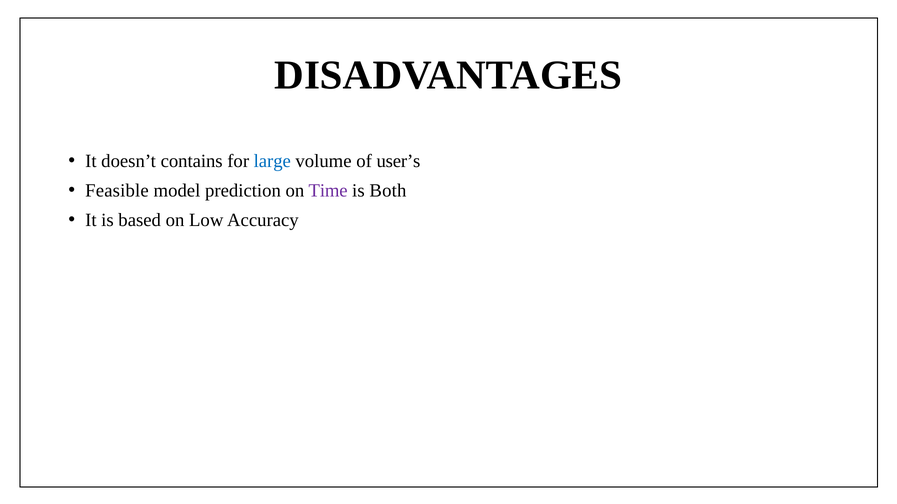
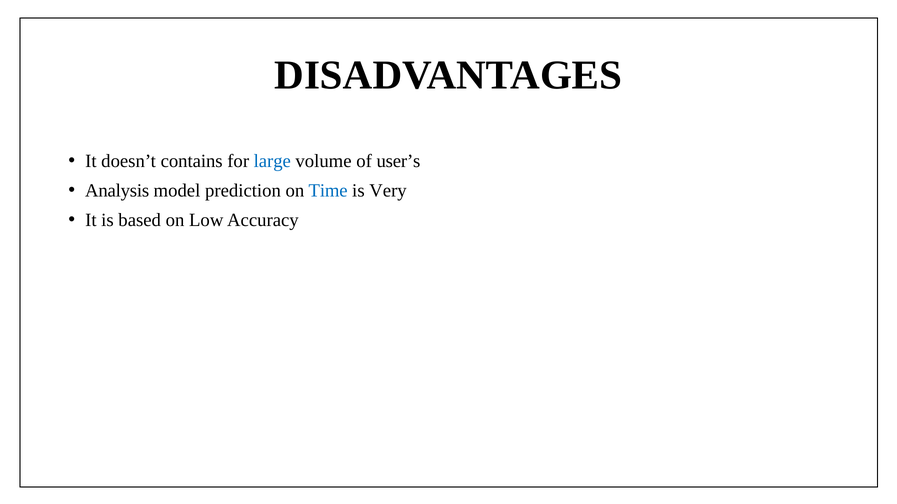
Feasible: Feasible -> Analysis (117, 191)
Time colour: purple -> blue (328, 191)
Both: Both -> Very (388, 191)
